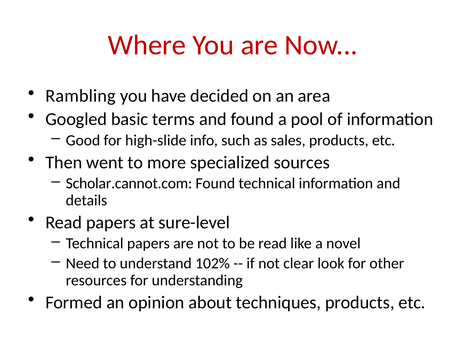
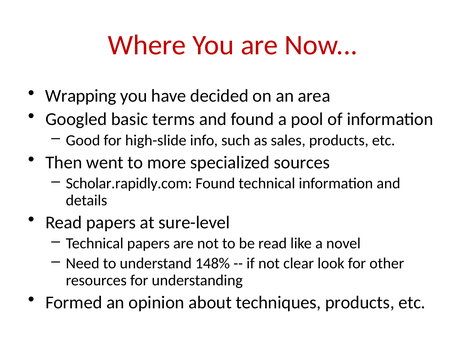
Rambling: Rambling -> Wrapping (81, 96)
Scholar.cannot.com: Scholar.cannot.com -> Scholar.rapidly.com (129, 184)
102%: 102% -> 148% (213, 264)
